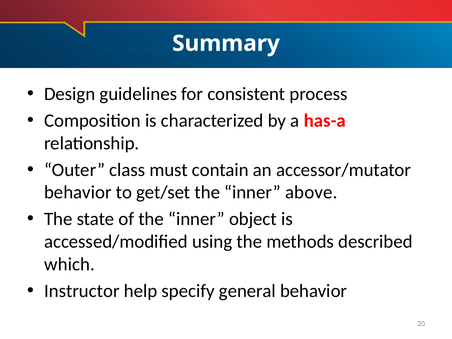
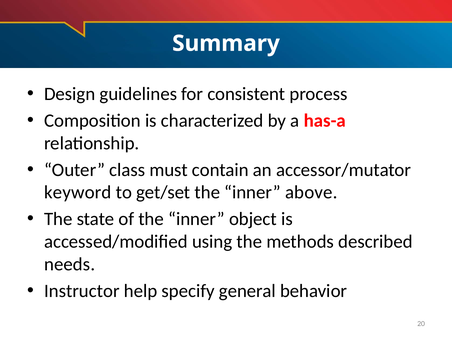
behavior: behavior -> keyword (78, 192)
which: which -> needs (70, 264)
